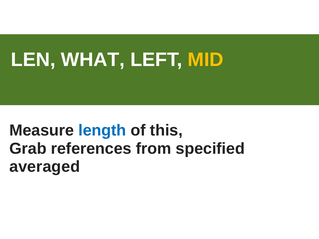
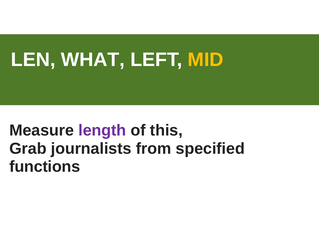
length colour: blue -> purple (102, 131)
references: references -> journalists (91, 149)
averaged: averaged -> functions (45, 167)
